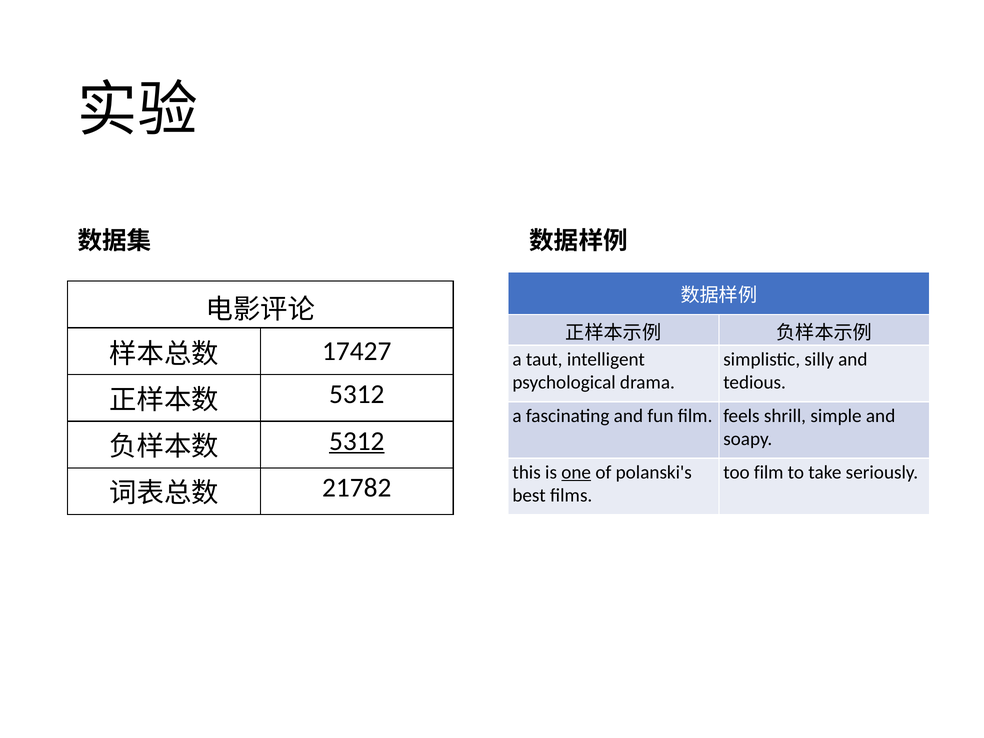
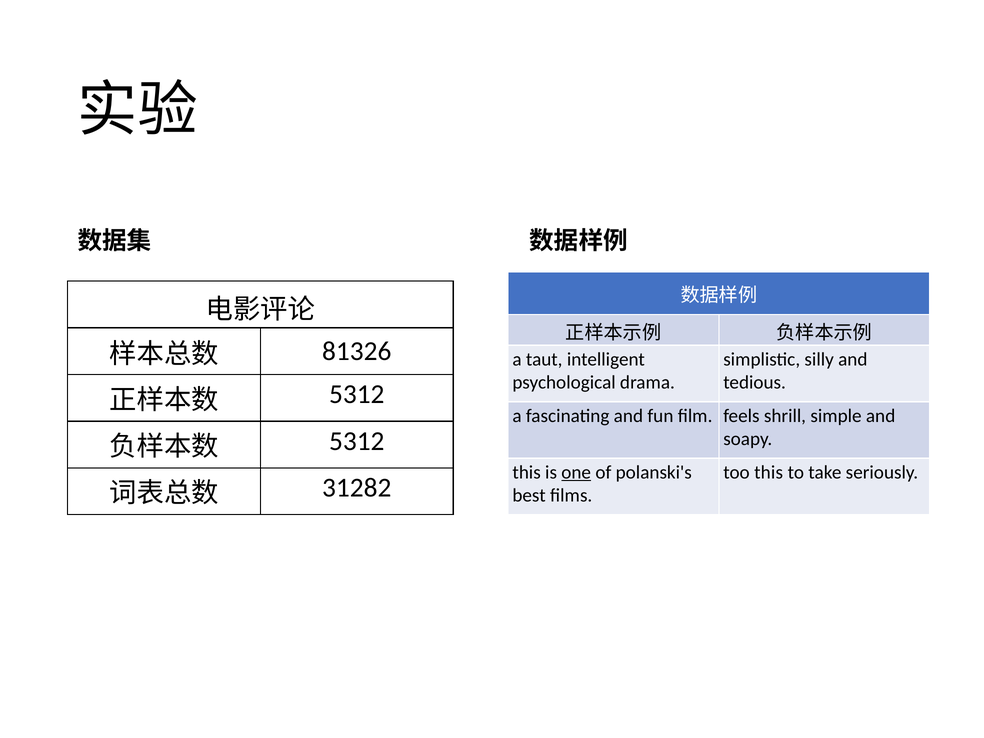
17427: 17427 -> 81326 (357, 351)
5312 underline: present -> none (357, 441)
too film: film -> this (769, 472)
21782: 21782 -> 31282 (357, 488)
